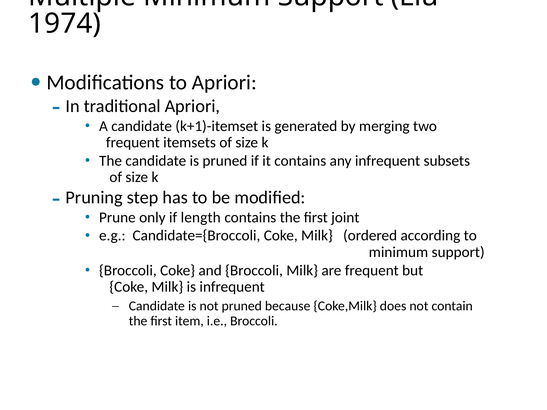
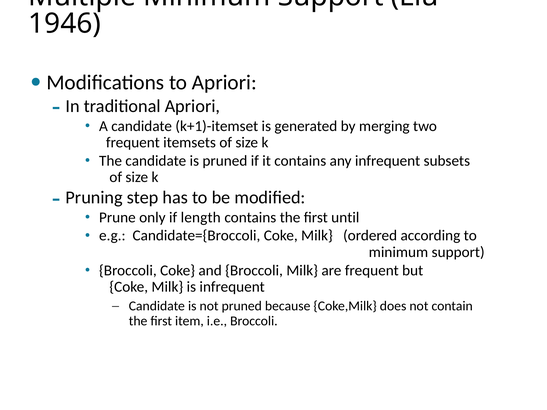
1974: 1974 -> 1946 (65, 24)
joint: joint -> until (345, 217)
